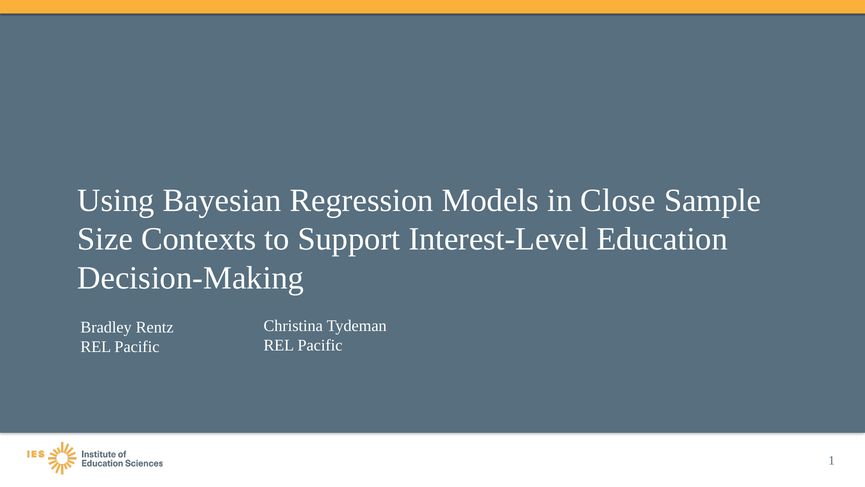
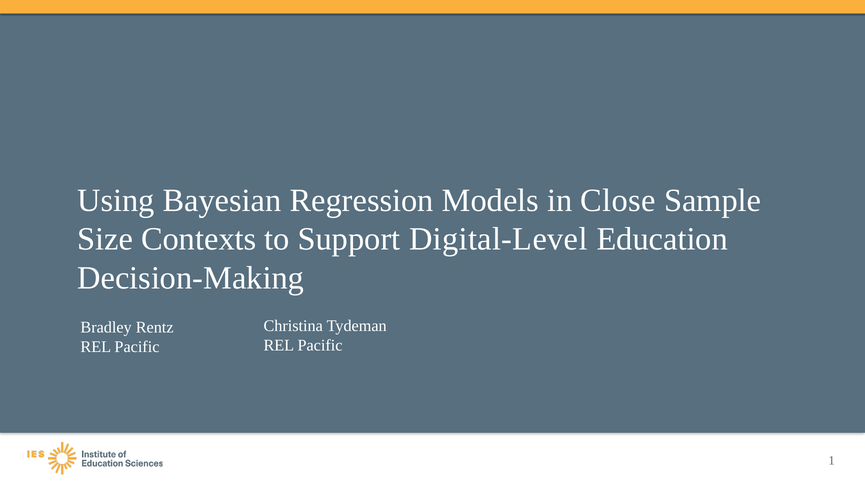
Interest-Level: Interest-Level -> Digital-Level (498, 239)
